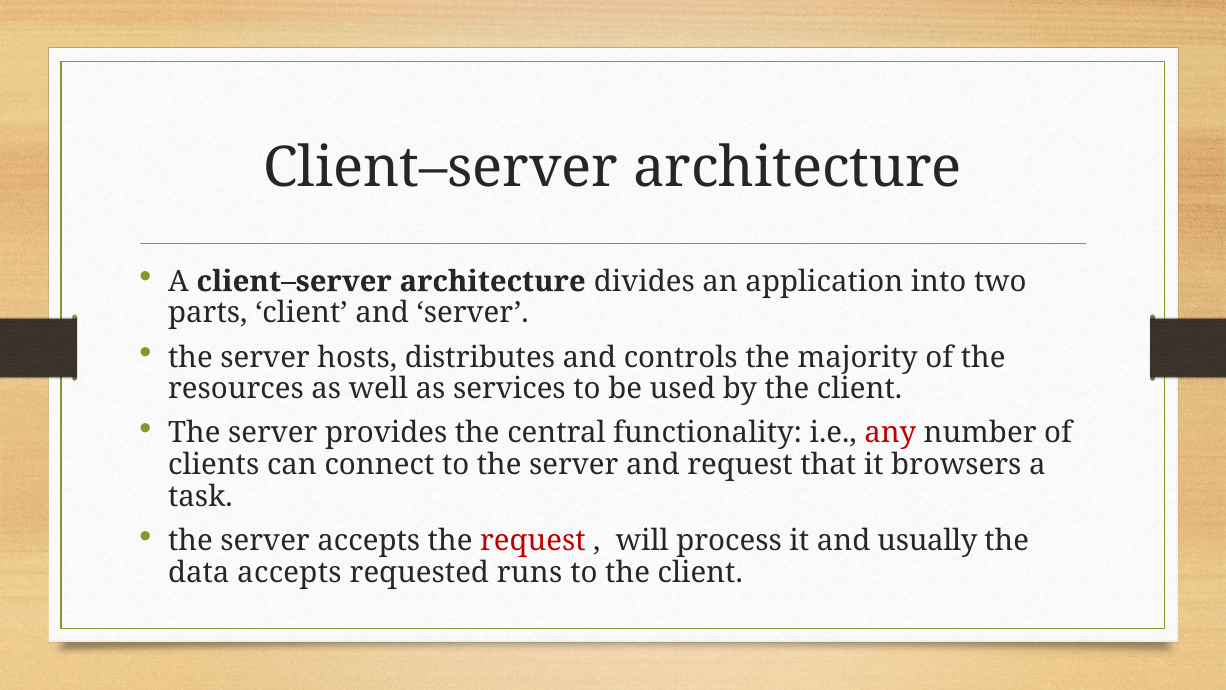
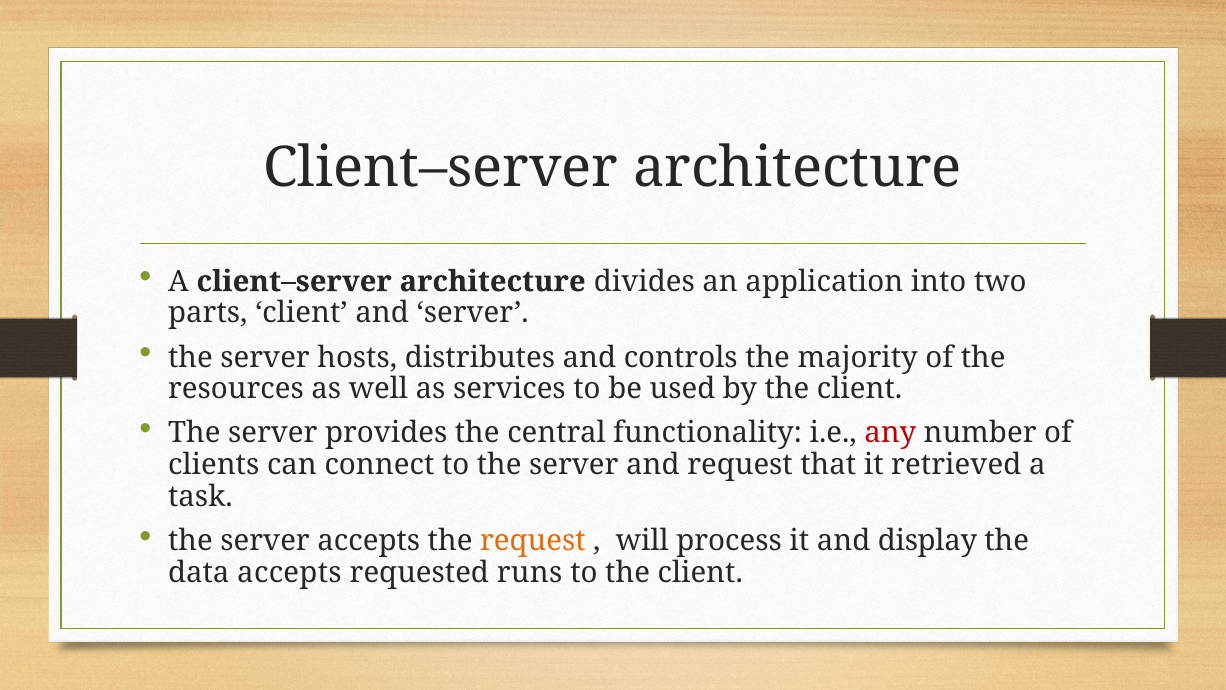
browsers: browsers -> retrieved (956, 465)
request colour: red -> orange (533, 541)
usually: usually -> display (928, 541)
